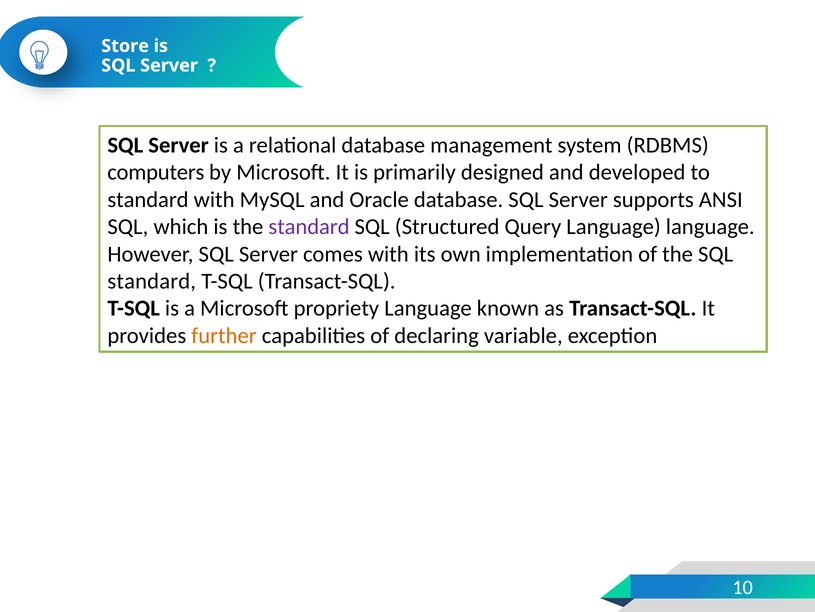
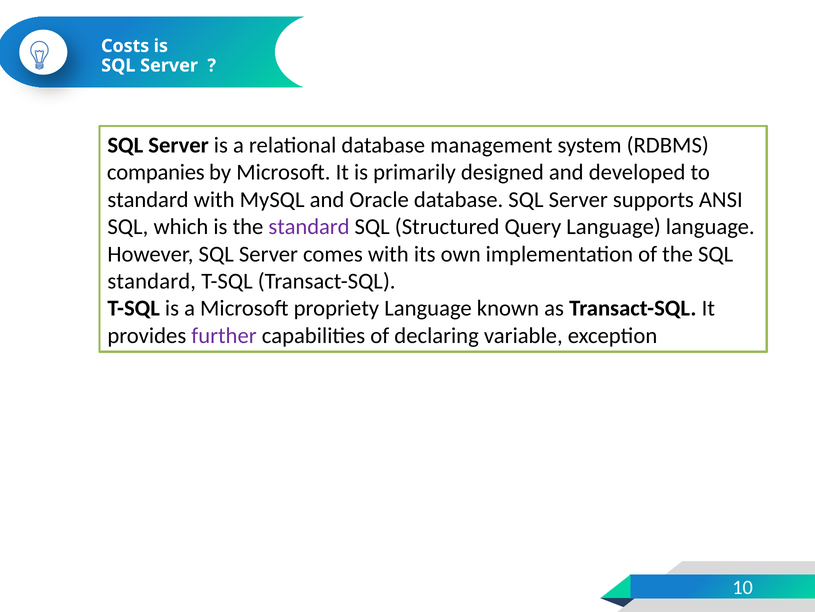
Store: Store -> Costs (125, 46)
computers: computers -> companies (156, 172)
further colour: orange -> purple (224, 335)
